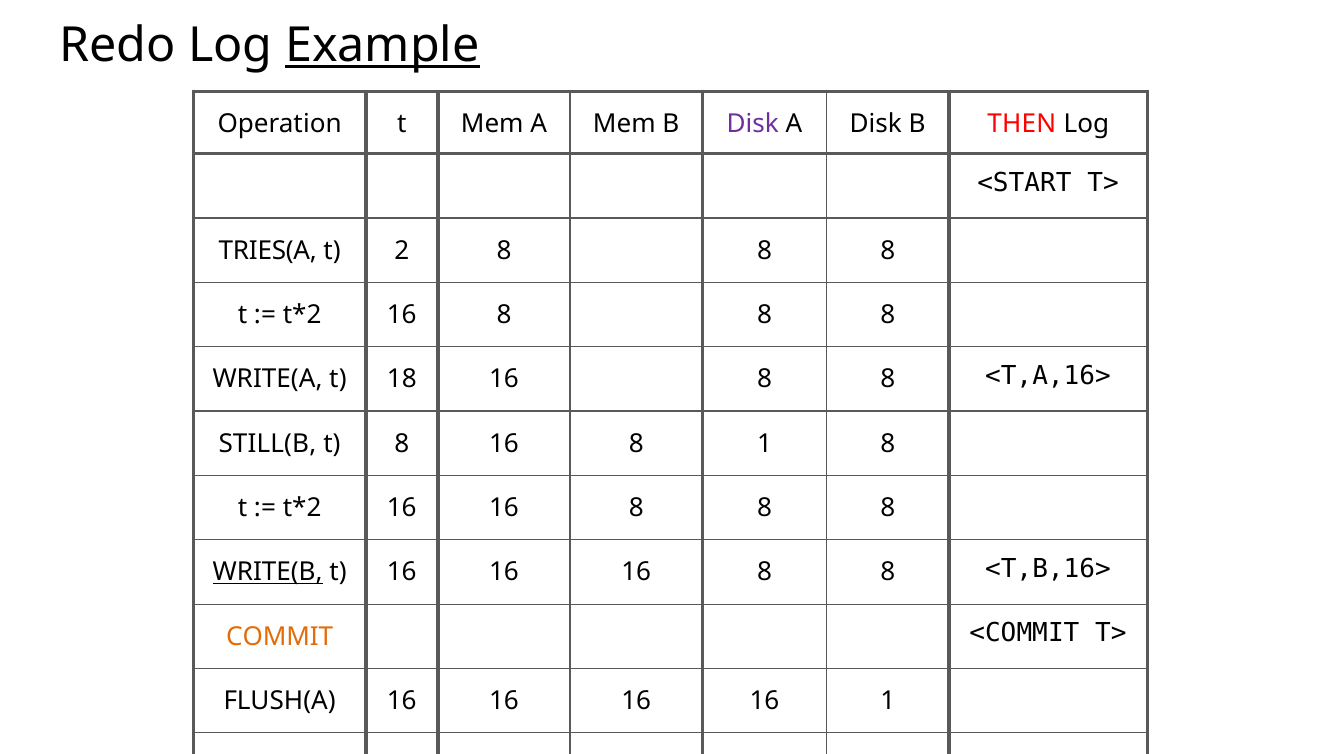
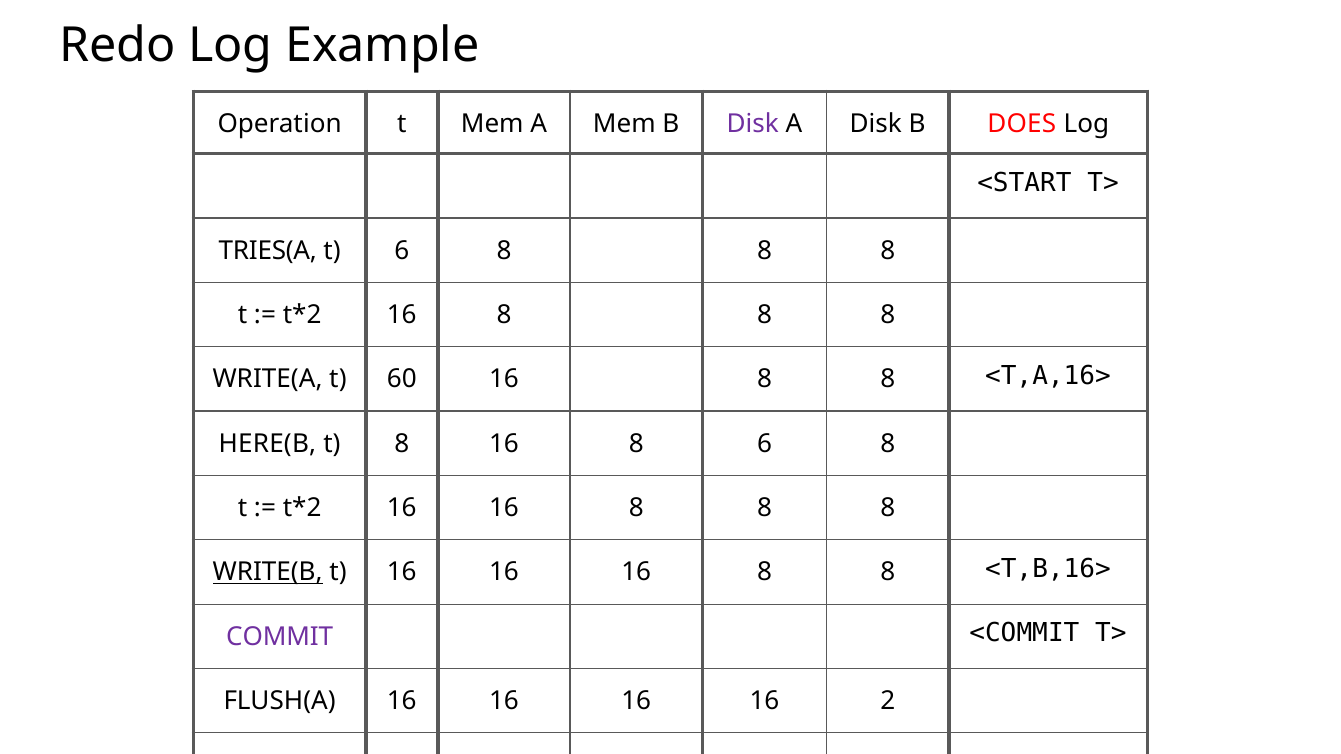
Example underline: present -> none (382, 46)
THEN: THEN -> DOES (1022, 124)
t 2: 2 -> 6 (402, 251)
18: 18 -> 60 (402, 379)
STILL(B: STILL(B -> HERE(B (267, 444)
8 1: 1 -> 6 (765, 444)
COMMIT colour: orange -> purple (280, 637)
16 1: 1 -> 2 (888, 701)
